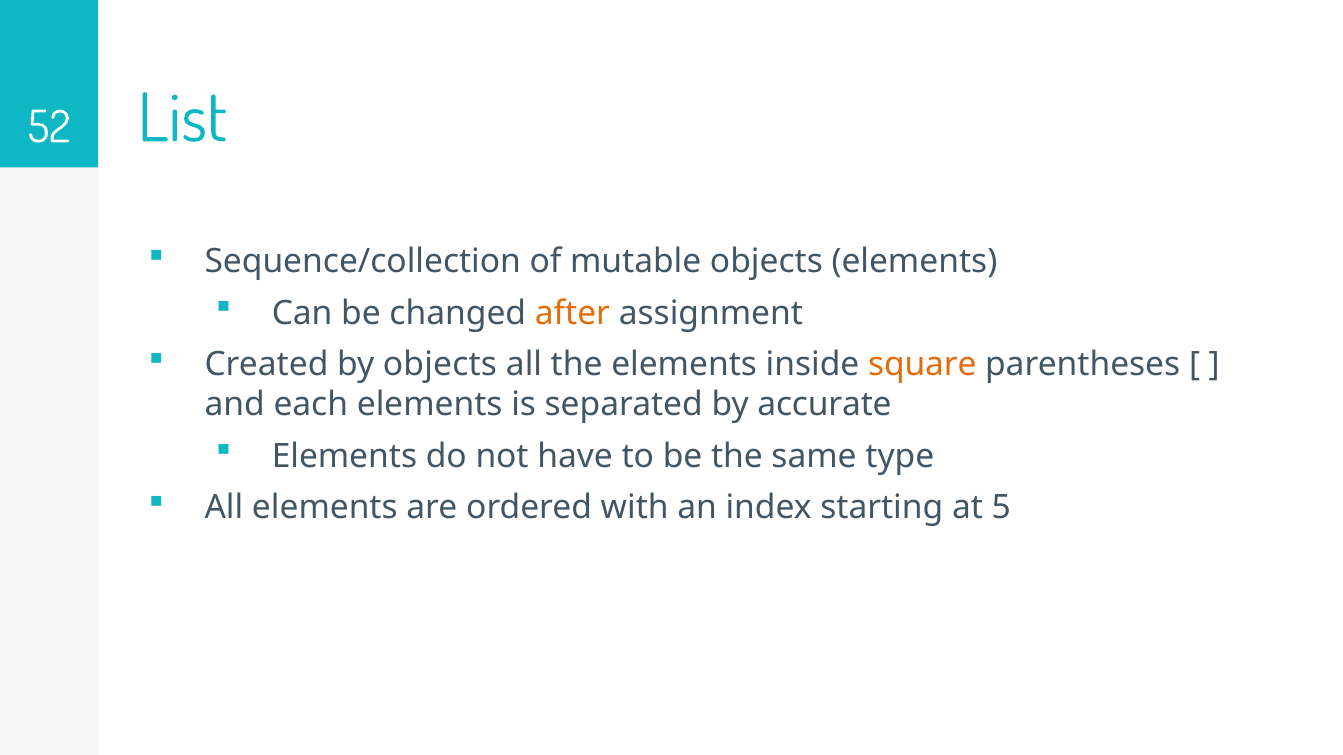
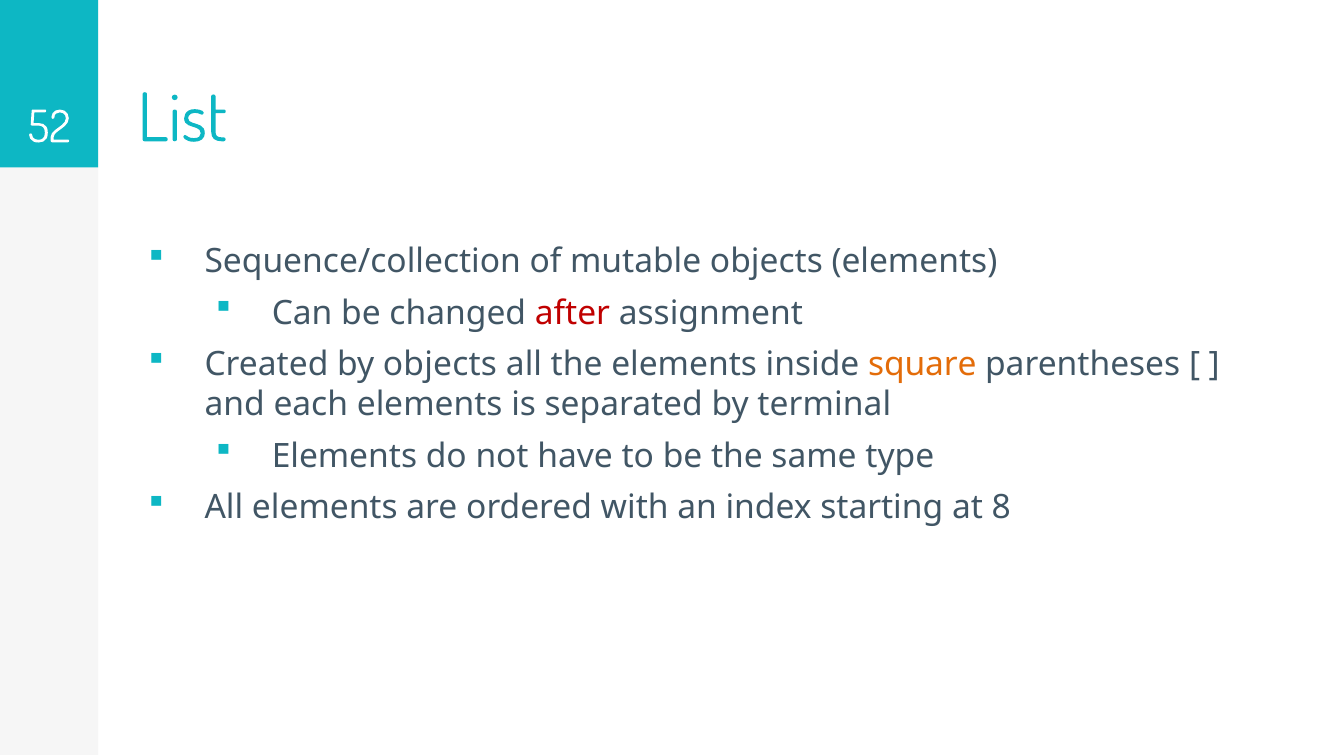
after colour: orange -> red (572, 313)
accurate: accurate -> terminal (824, 405)
5: 5 -> 8 (1001, 508)
